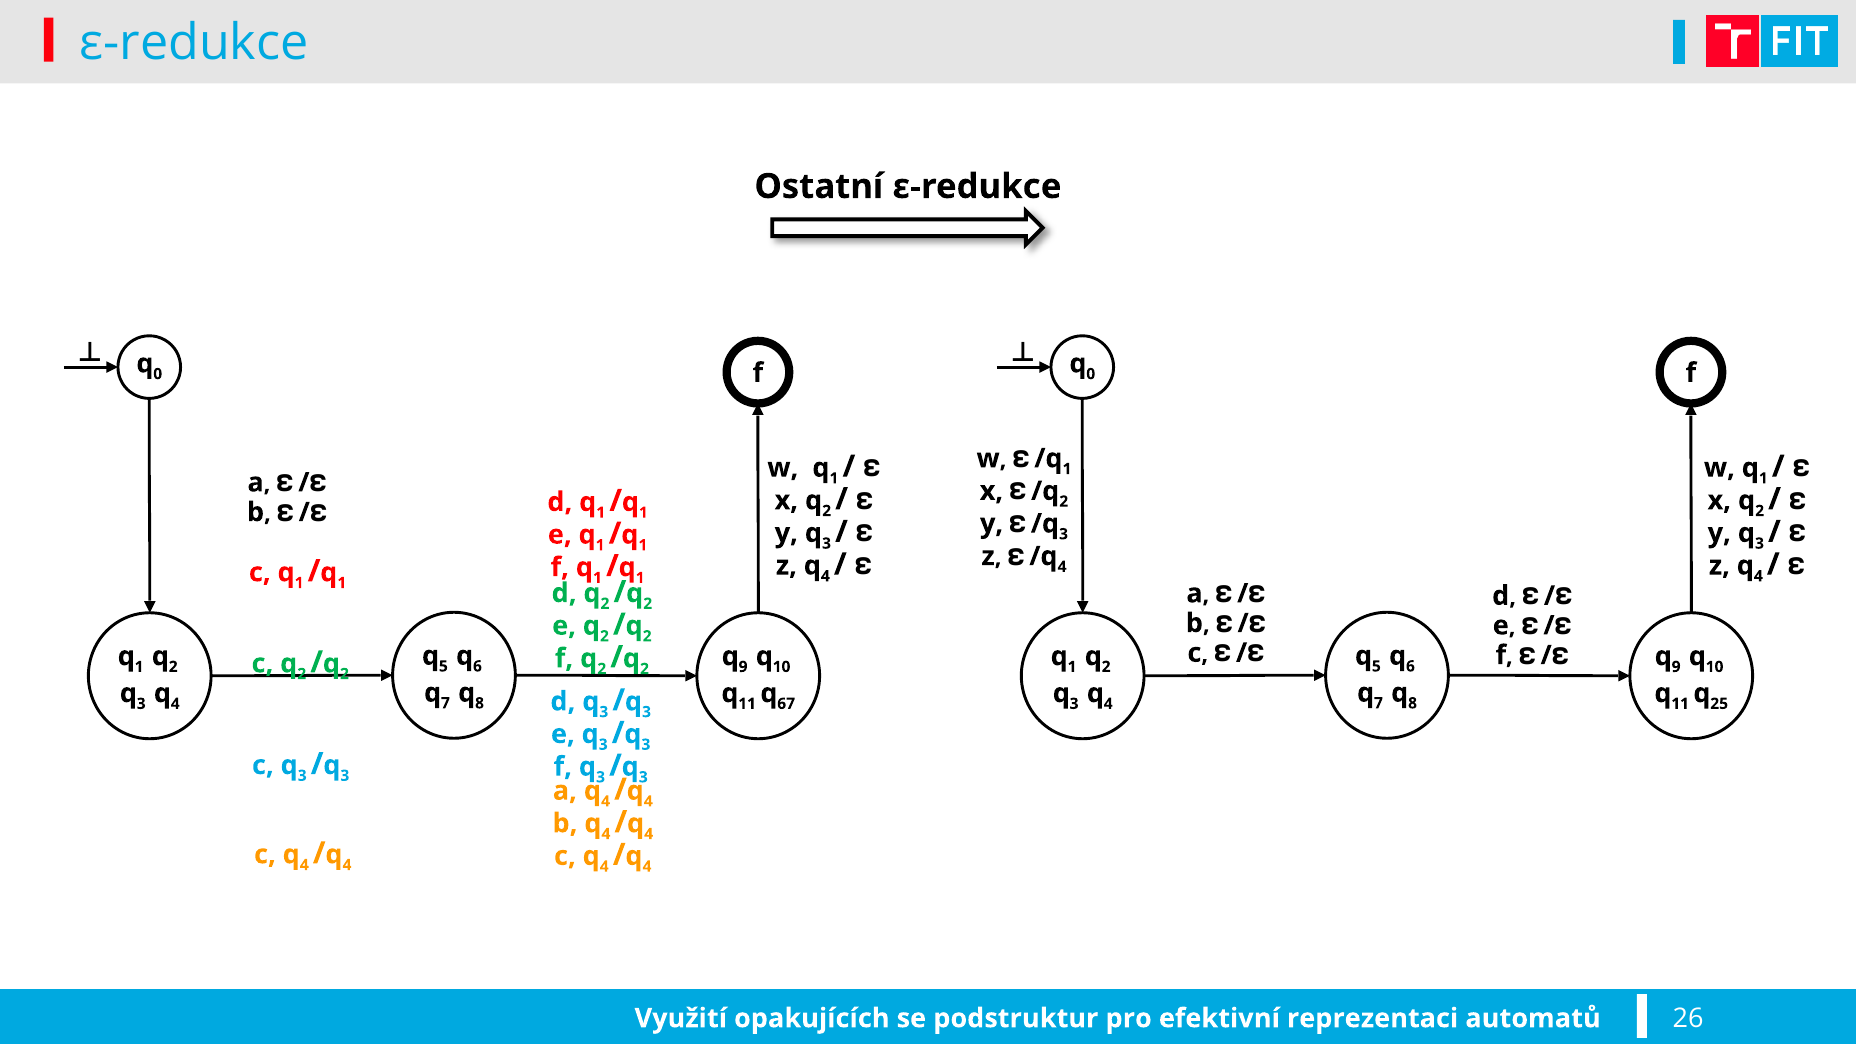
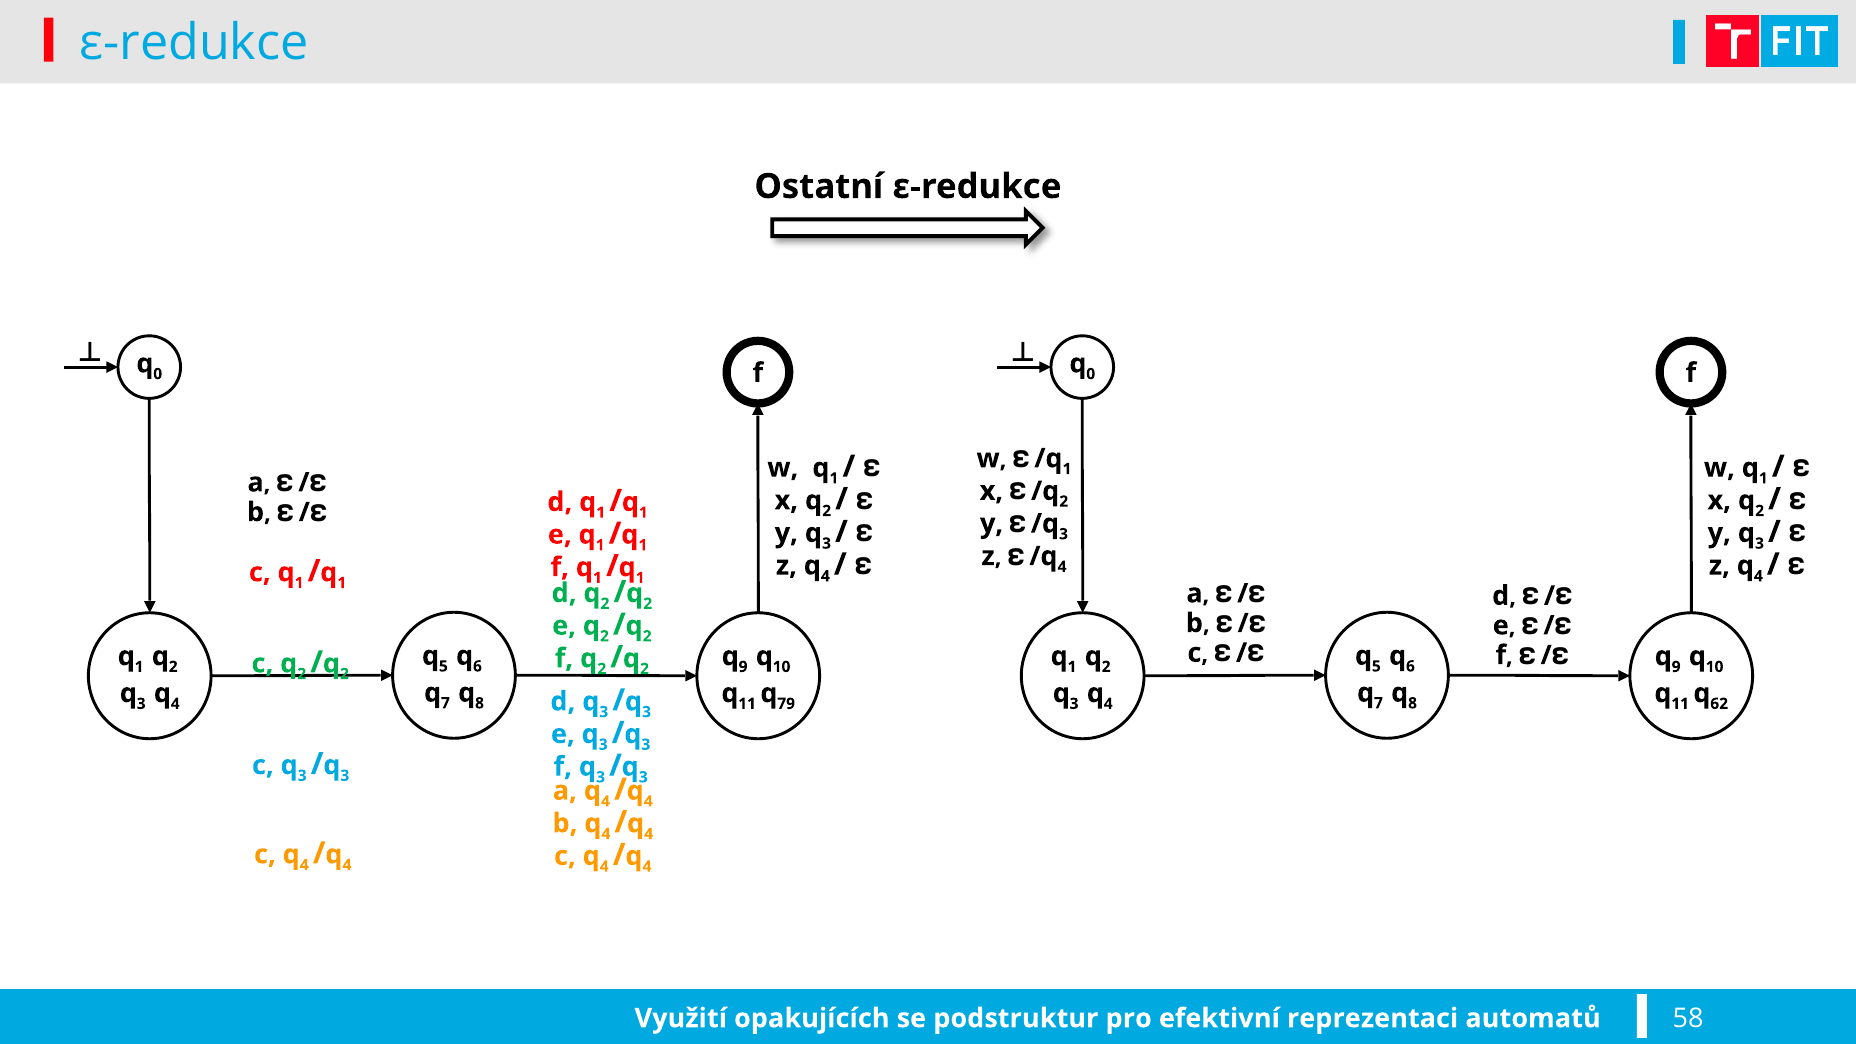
67: 67 -> 79 (786, 704)
25: 25 -> 62 (1719, 704)
26: 26 -> 58 (1688, 1018)
